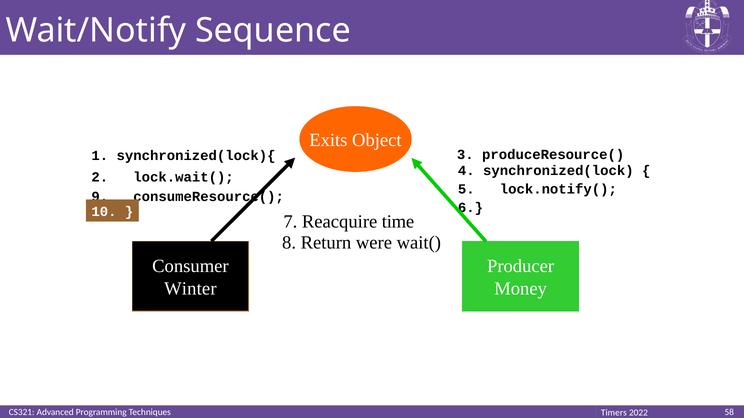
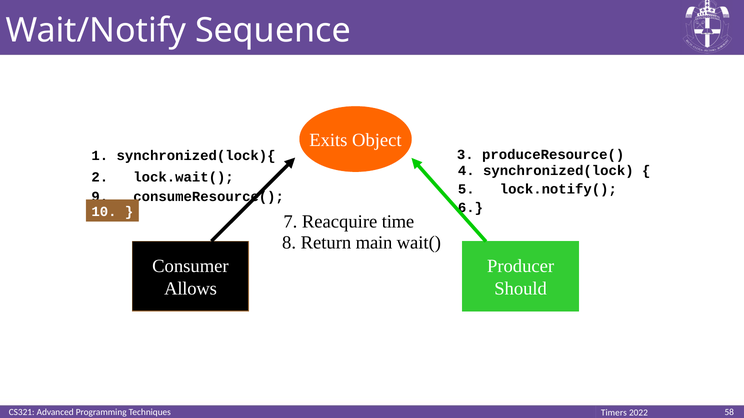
were: were -> main (374, 243)
Winter: Winter -> Allows (191, 289)
Money: Money -> Should (521, 289)
